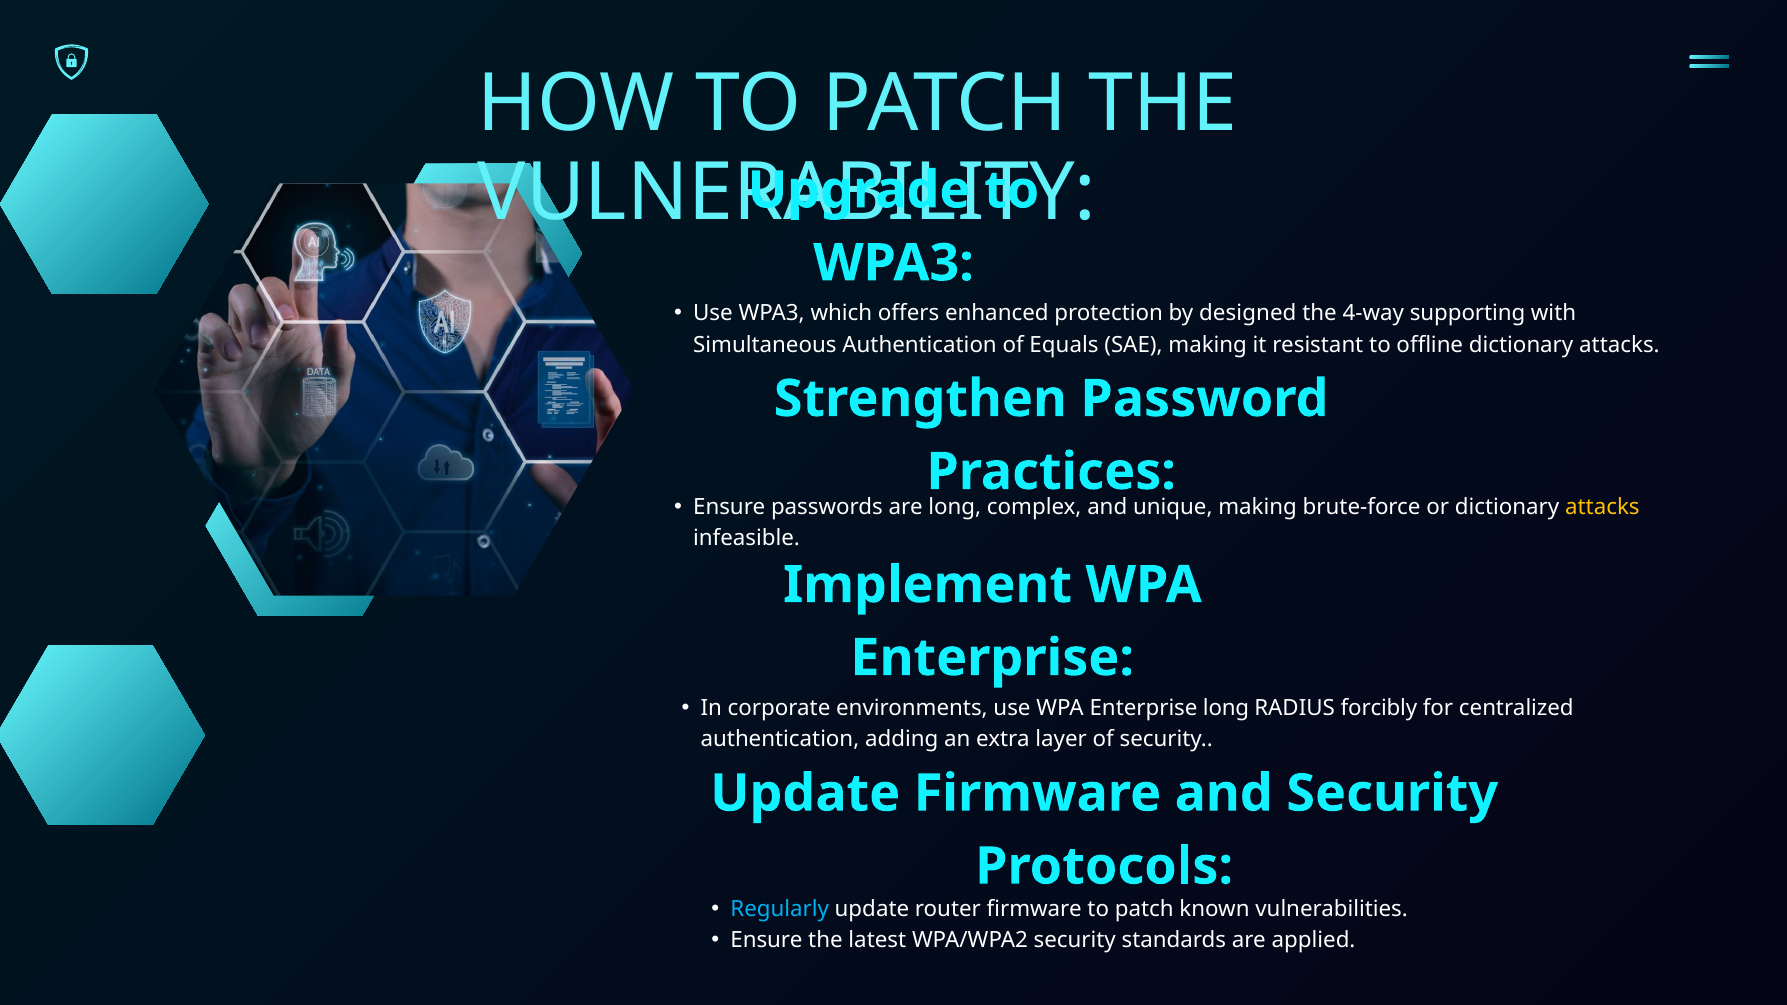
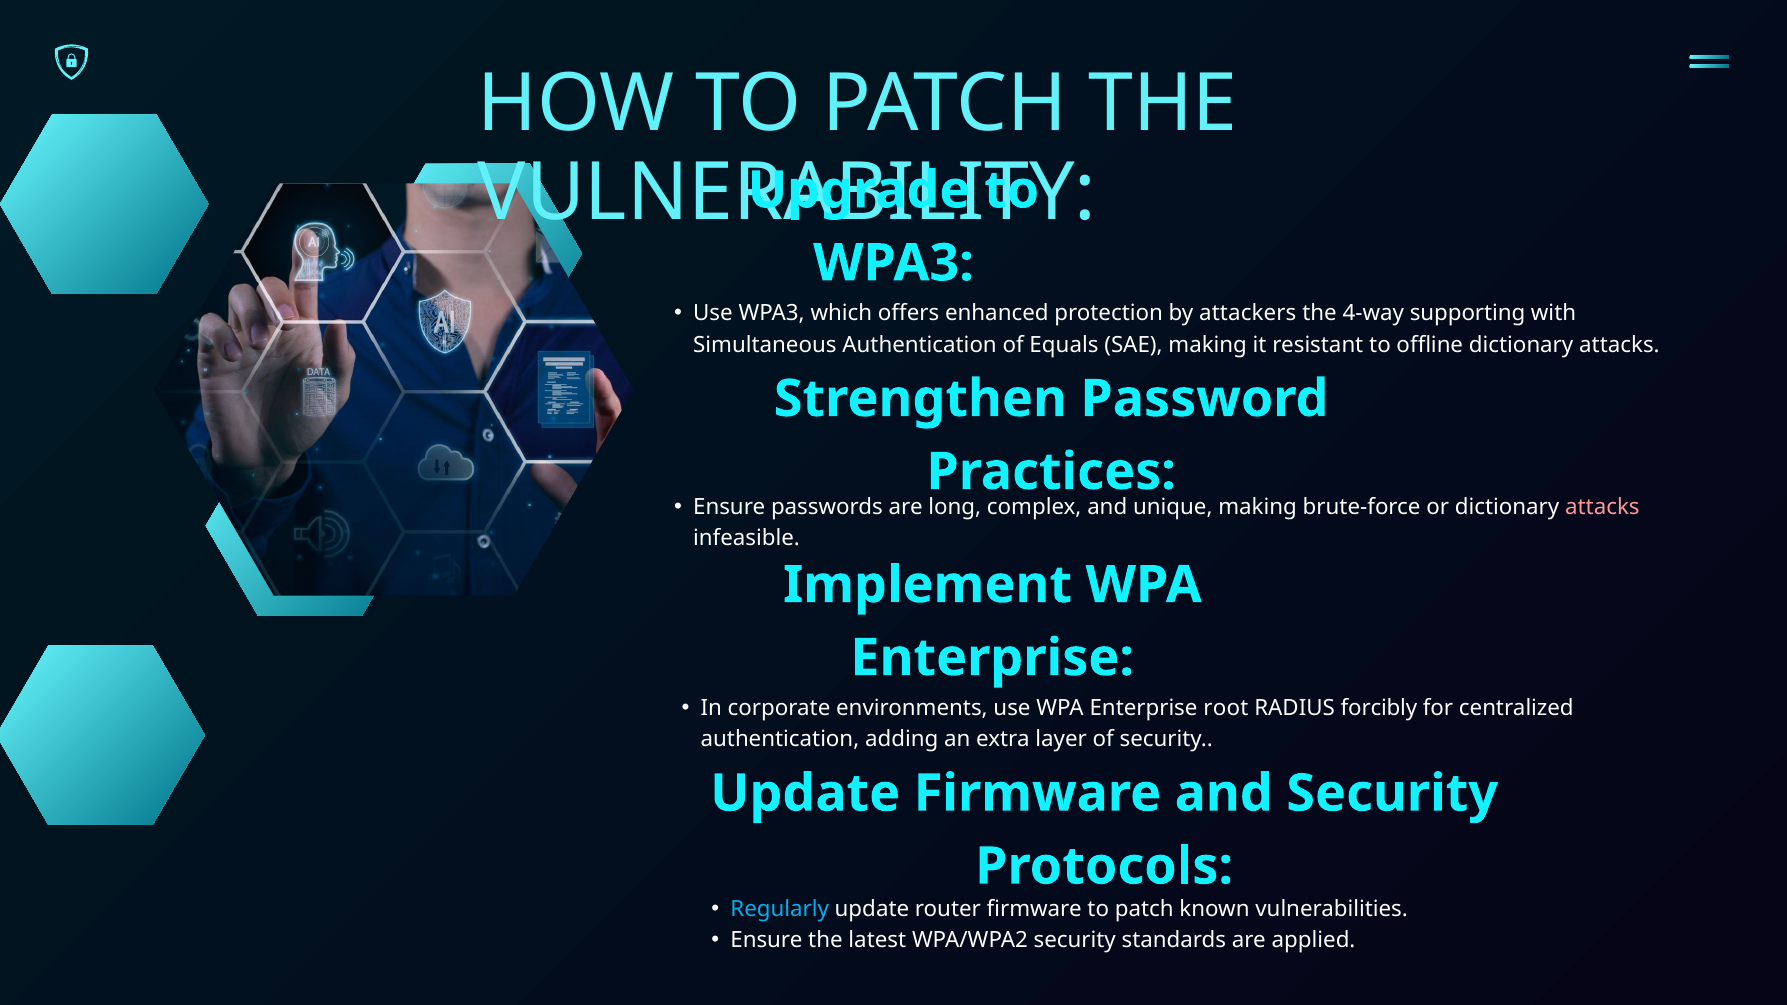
designed: designed -> attackers (1248, 314)
attacks colour: yellow -> pink (1602, 507)
Enterprise long: long -> root (1226, 708)
